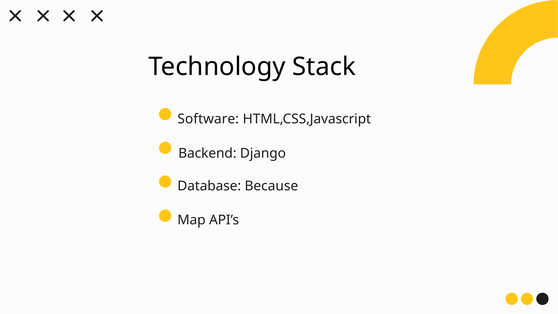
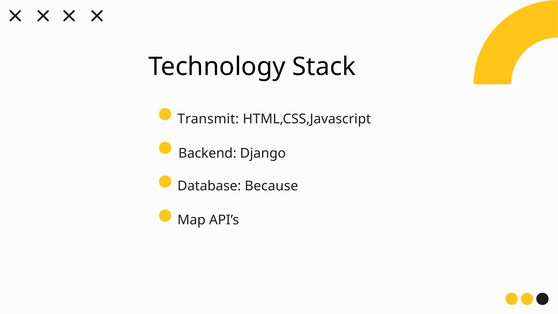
Software: Software -> Transmit (208, 119)
